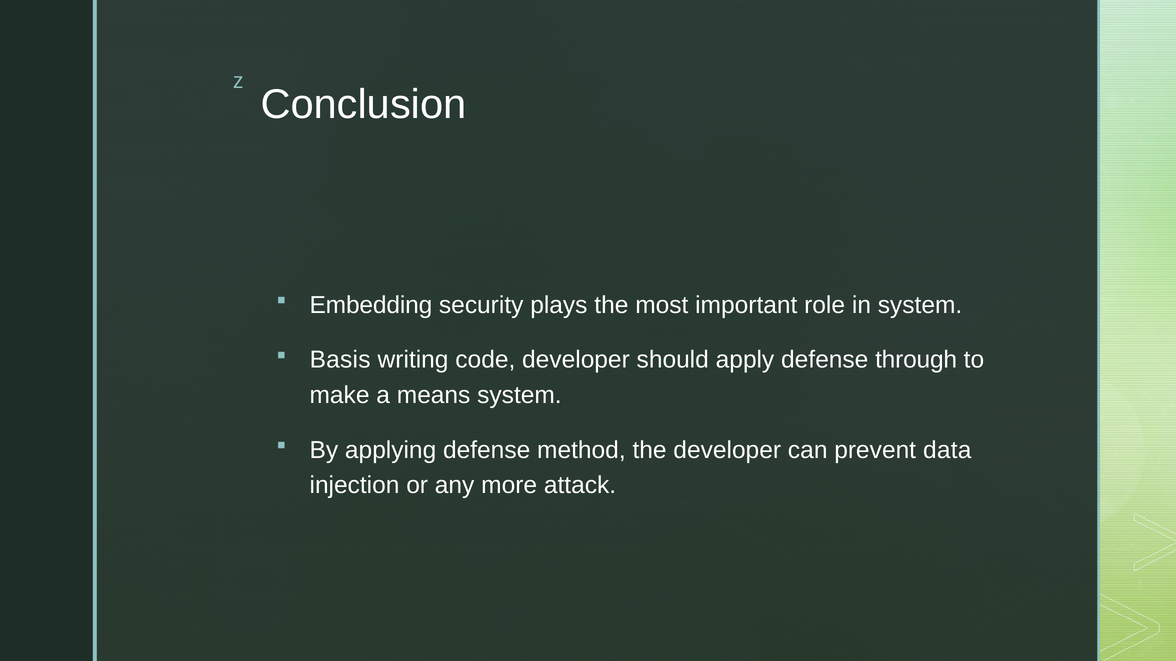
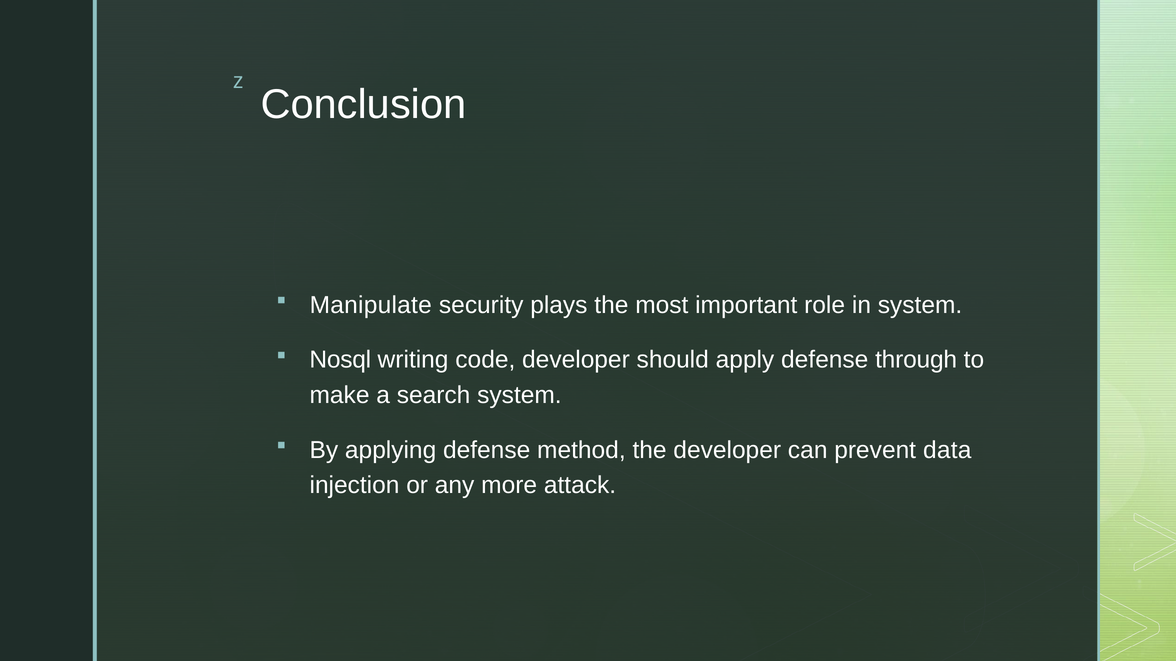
Embedding: Embedding -> Manipulate (371, 305)
Basis: Basis -> Nosql (340, 360)
means: means -> search (434, 395)
